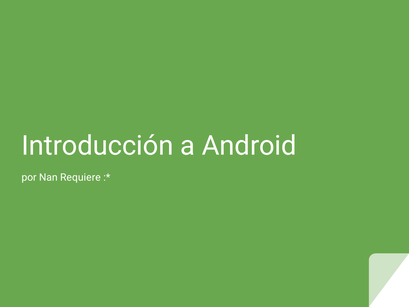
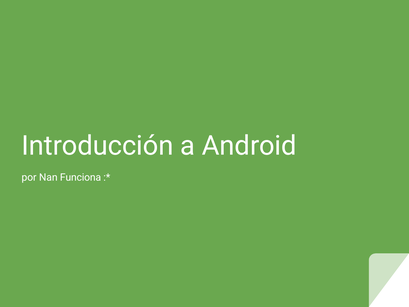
Requiere: Requiere -> Funciona (81, 177)
